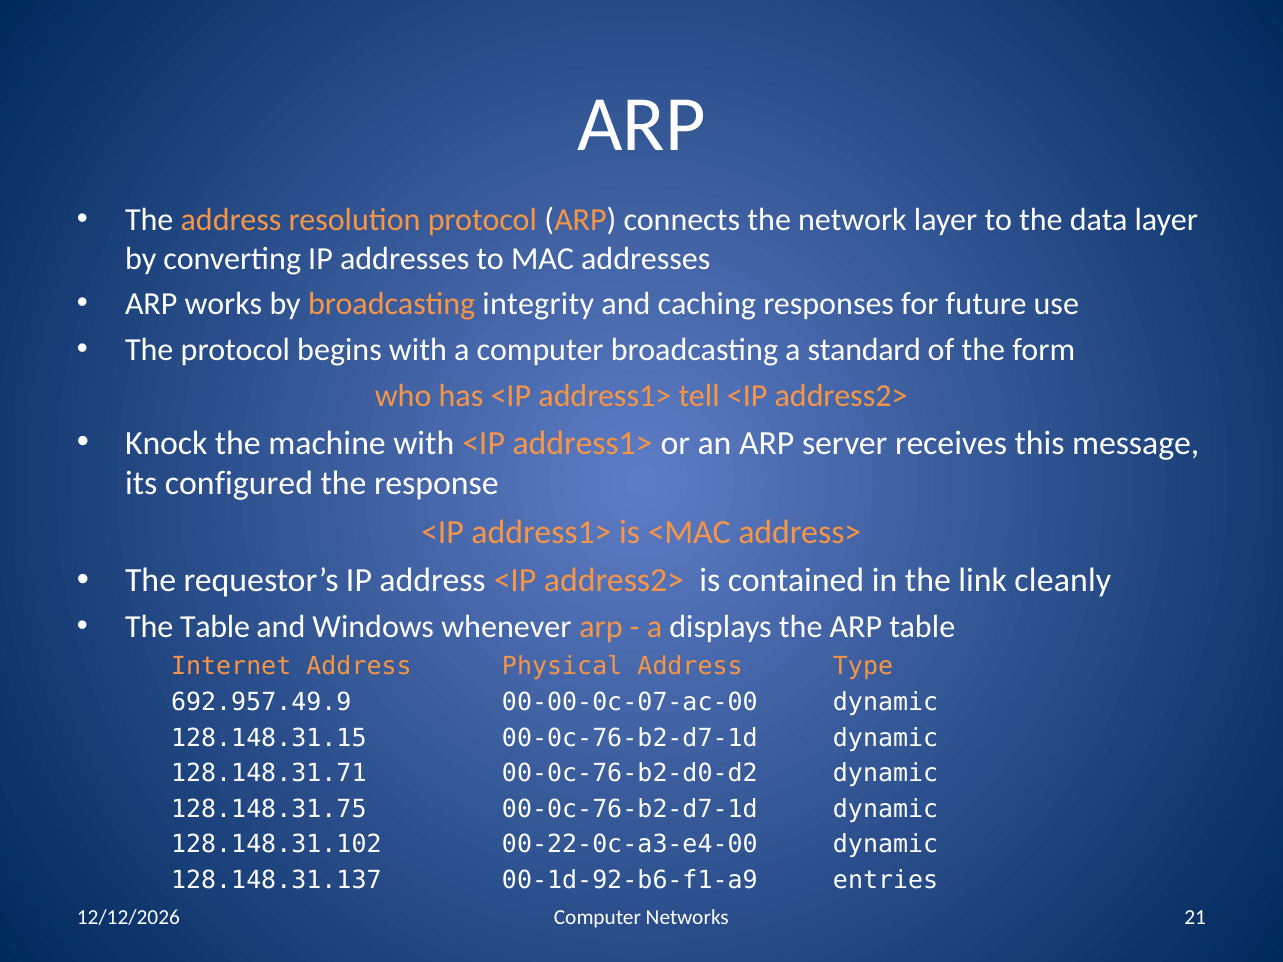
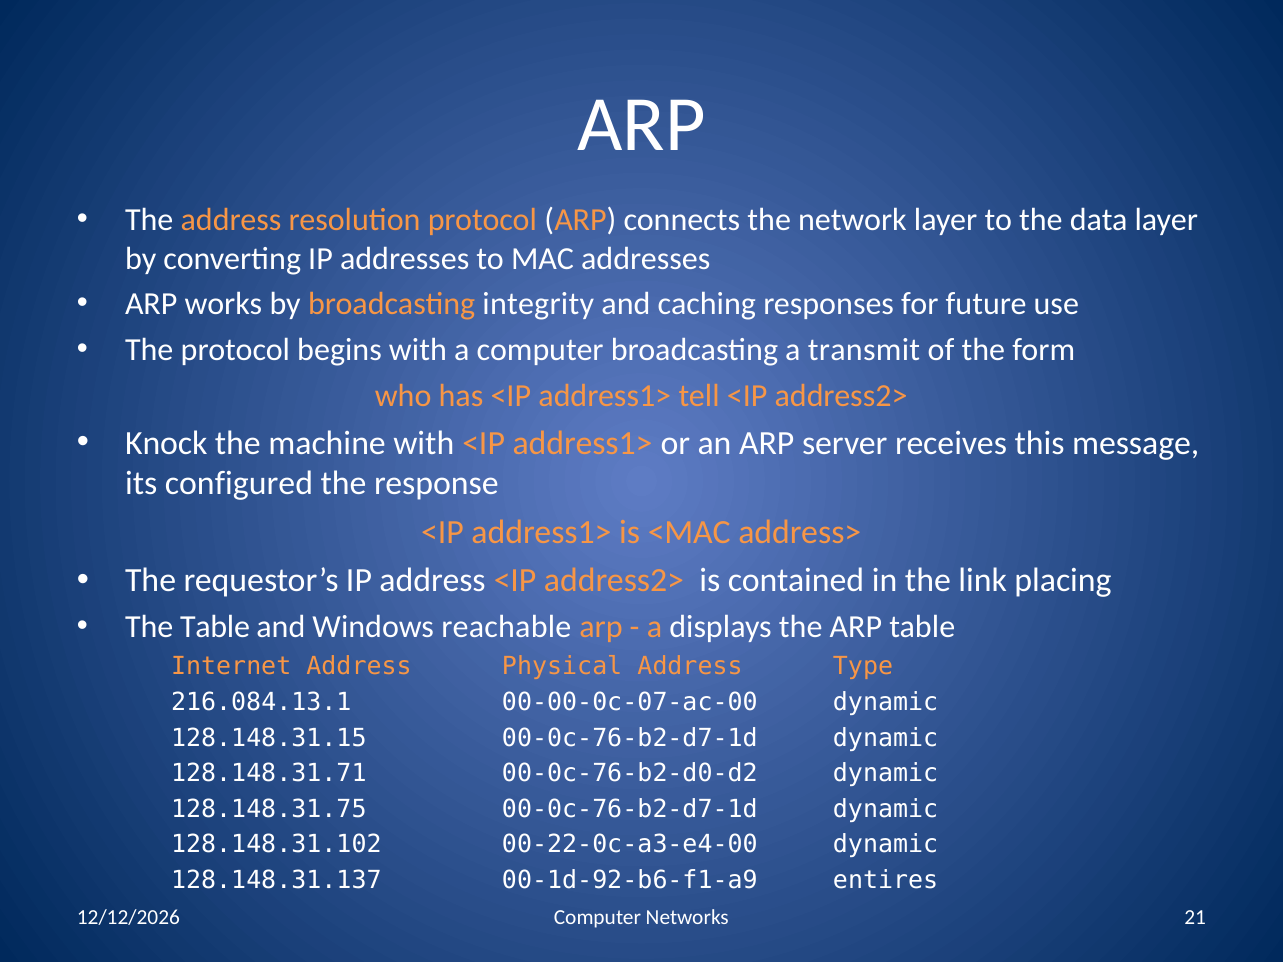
standard: standard -> transmit (864, 350)
cleanly: cleanly -> placing (1063, 581)
whenever: whenever -> reachable (506, 627)
692.957.49.9: 692.957.49.9 -> 216.084.13.1 (261, 702)
entries: entries -> entires (886, 881)
